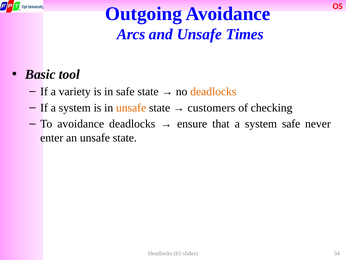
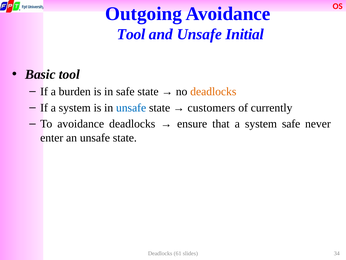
Arcs: Arcs -> Tool (131, 34)
Times: Times -> Initial (245, 34)
variety: variety -> burden (75, 91)
unsafe colour: orange -> blue (131, 107)
checking: checking -> currently (272, 107)
